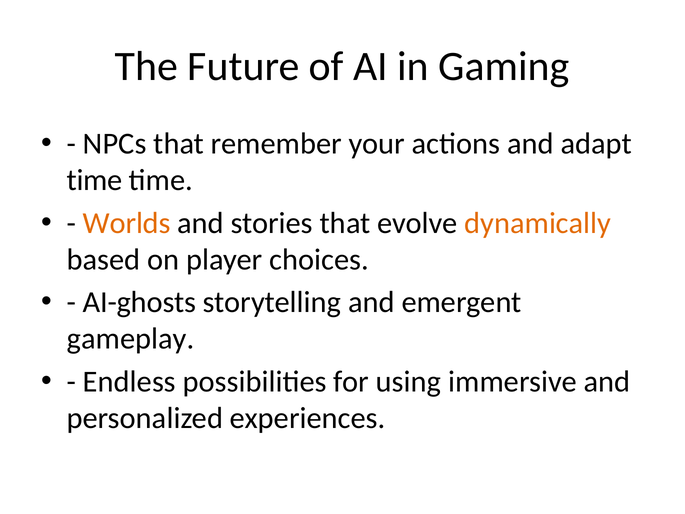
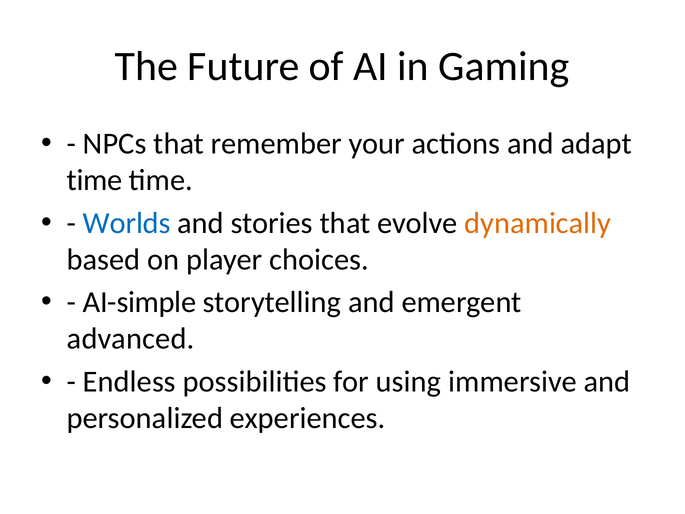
Worlds colour: orange -> blue (127, 223)
AI-ghosts: AI-ghosts -> AI-simple (140, 302)
gameplay: gameplay -> advanced (131, 339)
